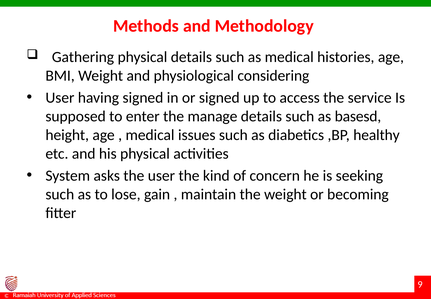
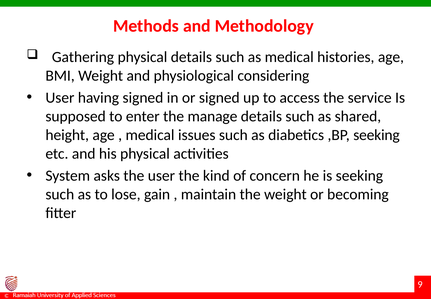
basesd: basesd -> shared (358, 116)
,BP healthy: healthy -> seeking (376, 135)
